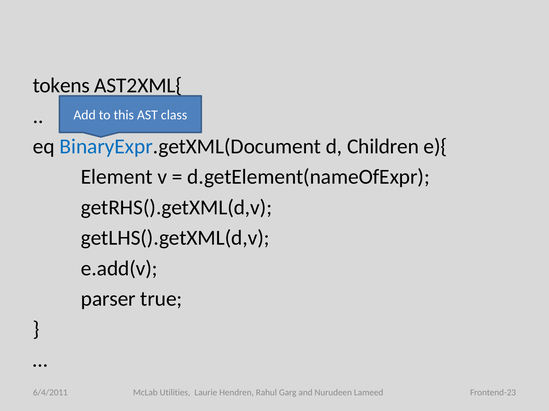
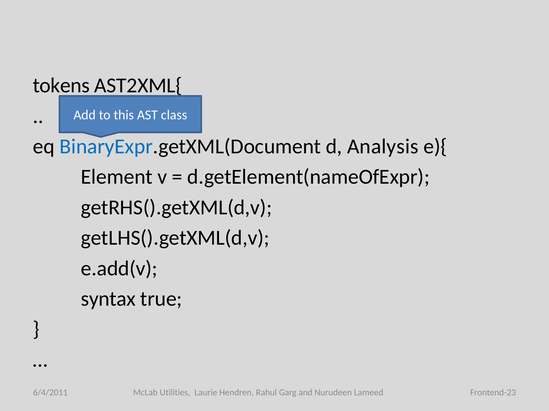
Children: Children -> Analysis (383, 147)
parser: parser -> syntax (108, 299)
